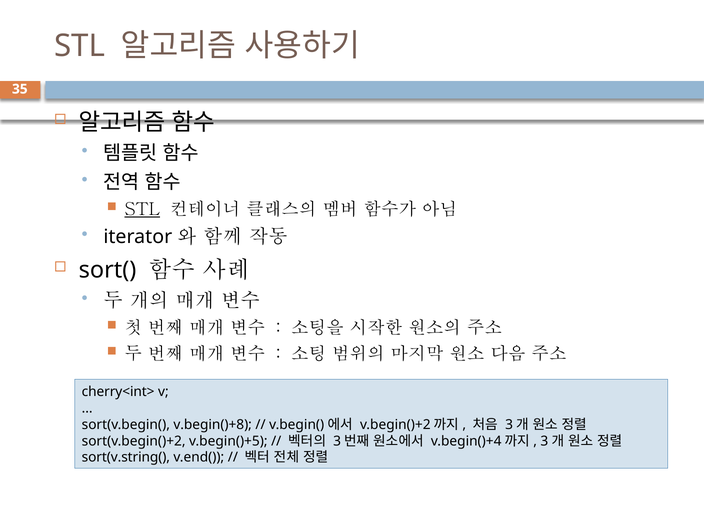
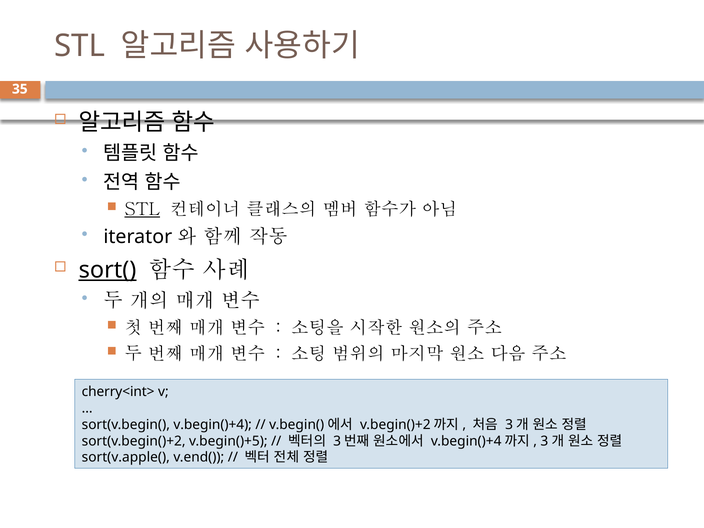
sort( underline: none -> present (108, 270)
v.begin()+8: v.begin()+8 -> v.begin()+4 (213, 425)
sort(v.string(: sort(v.string( -> sort(v.apple( (126, 457)
